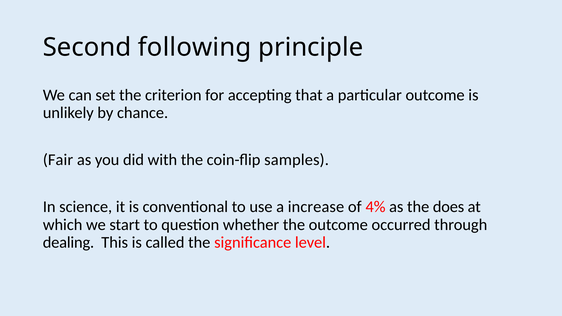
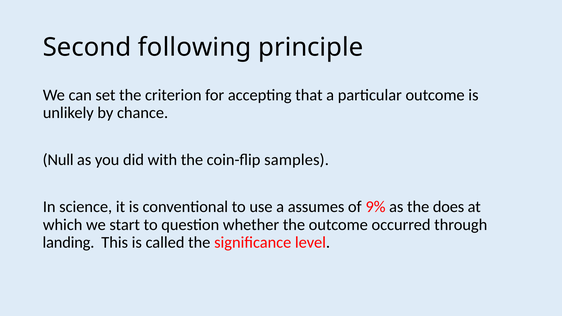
Fair: Fair -> Null (58, 160)
increase: increase -> assumes (316, 207)
4%: 4% -> 9% (376, 207)
dealing: dealing -> landing (68, 242)
